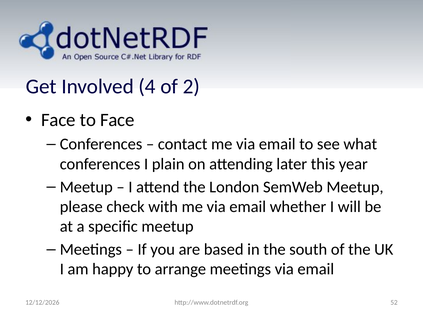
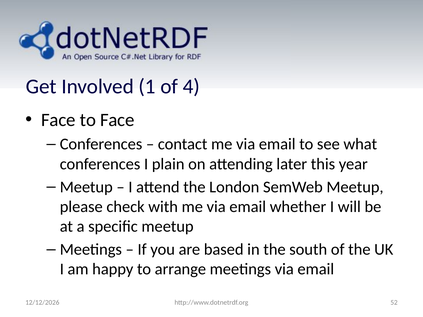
4: 4 -> 1 (147, 87)
2: 2 -> 4 (191, 87)
